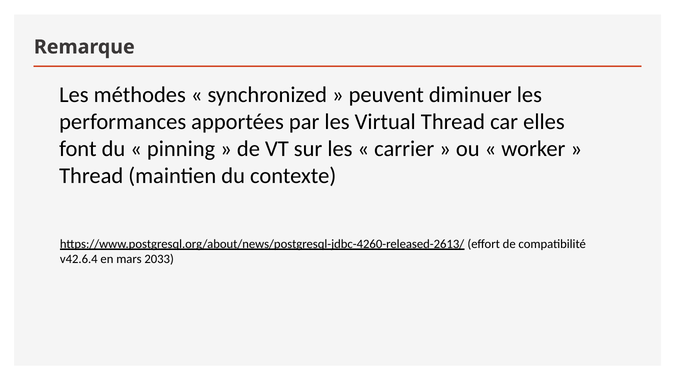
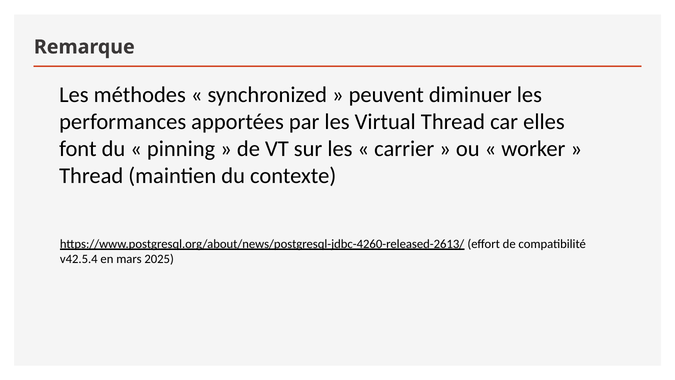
v42.6.4: v42.6.4 -> v42.5.4 (79, 259)
2033: 2033 -> 2025 (159, 259)
